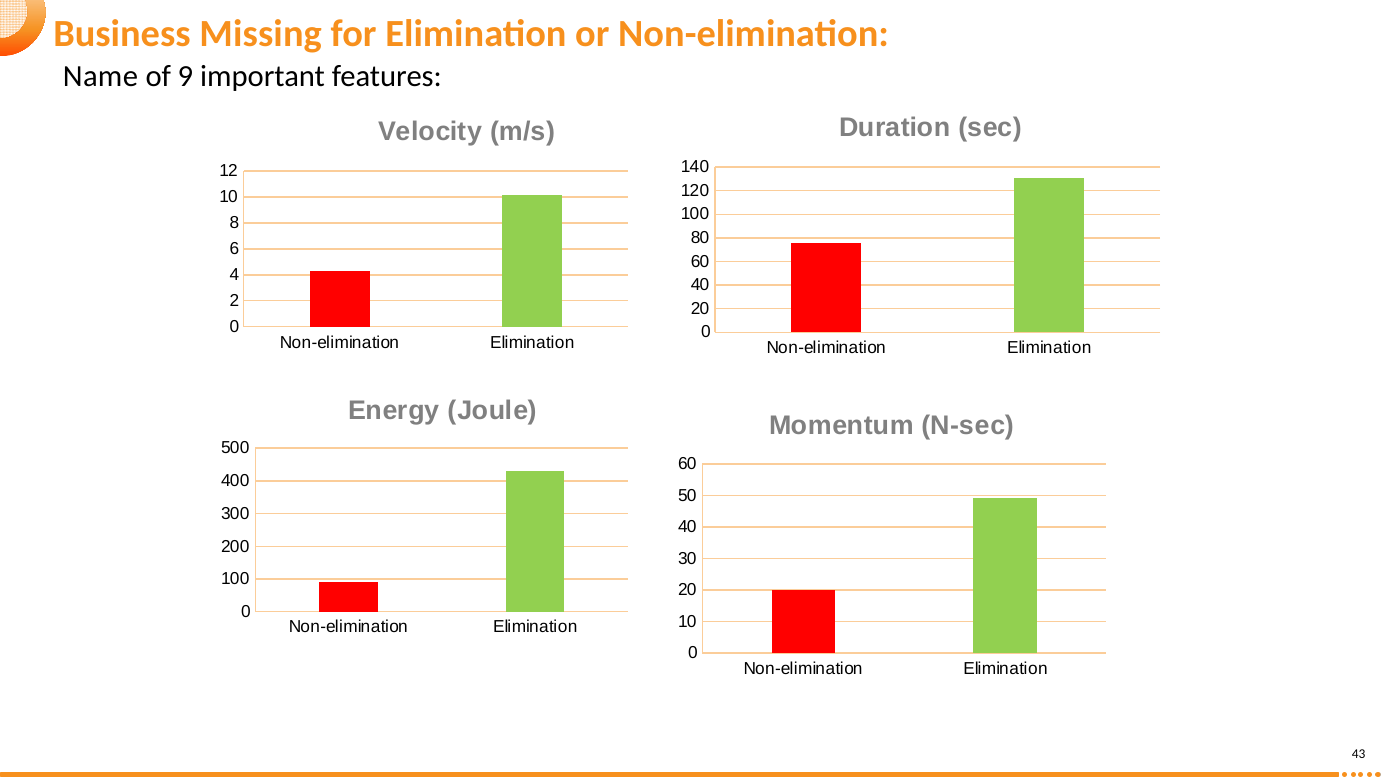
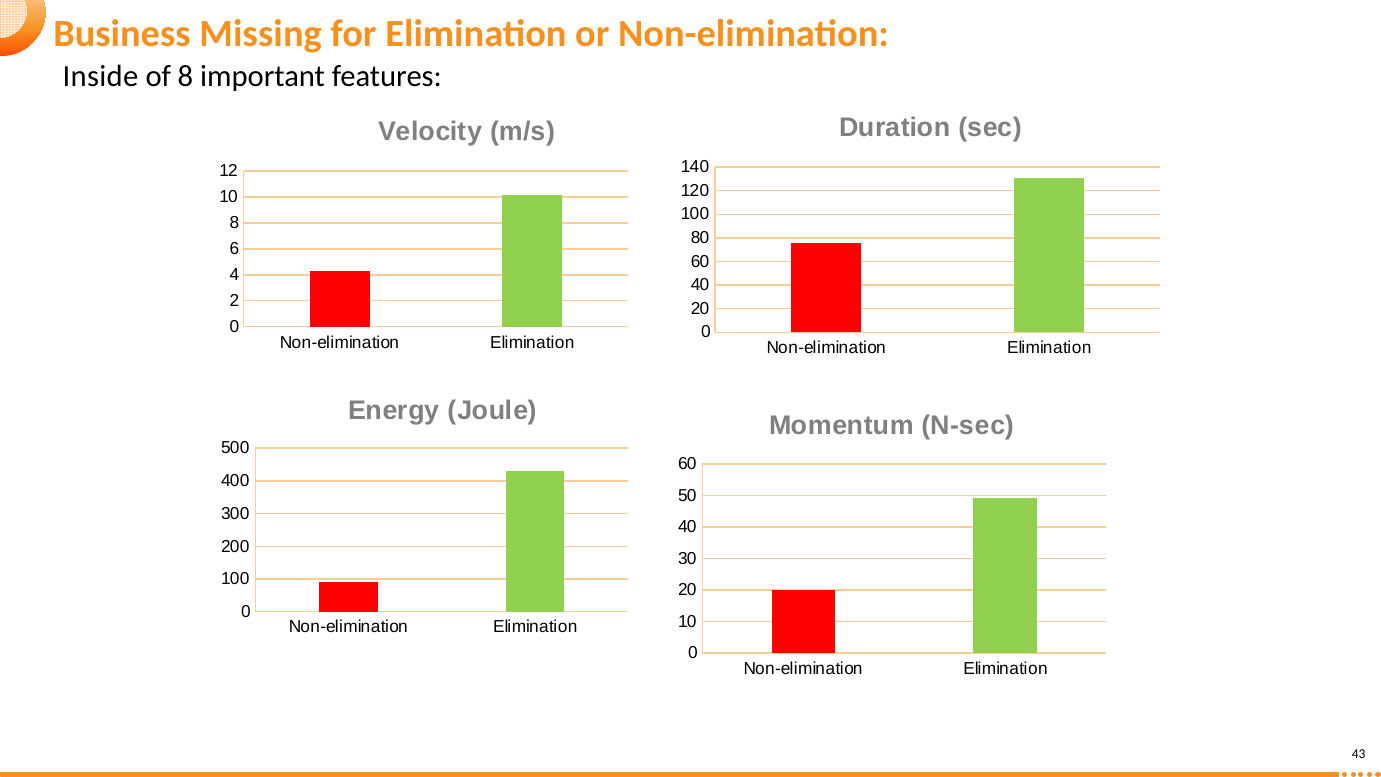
Name: Name -> Inside (100, 77)
of 9: 9 -> 8 (185, 77)
